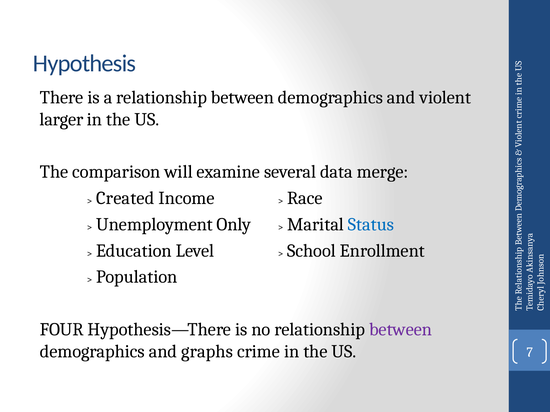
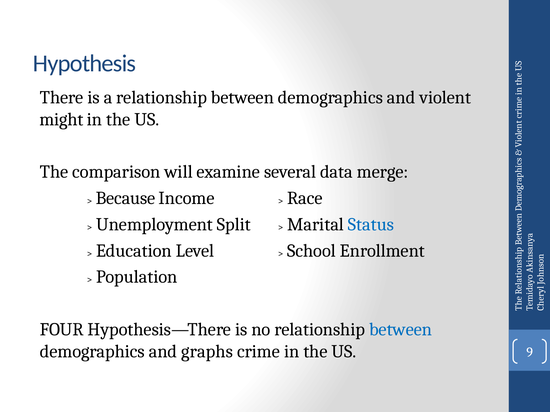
larger: larger -> might (61, 120)
Created: Created -> Because (125, 198)
Only: Only -> Split (234, 225)
between colour: purple -> blue (401, 330)
7: 7 -> 9 (530, 353)
